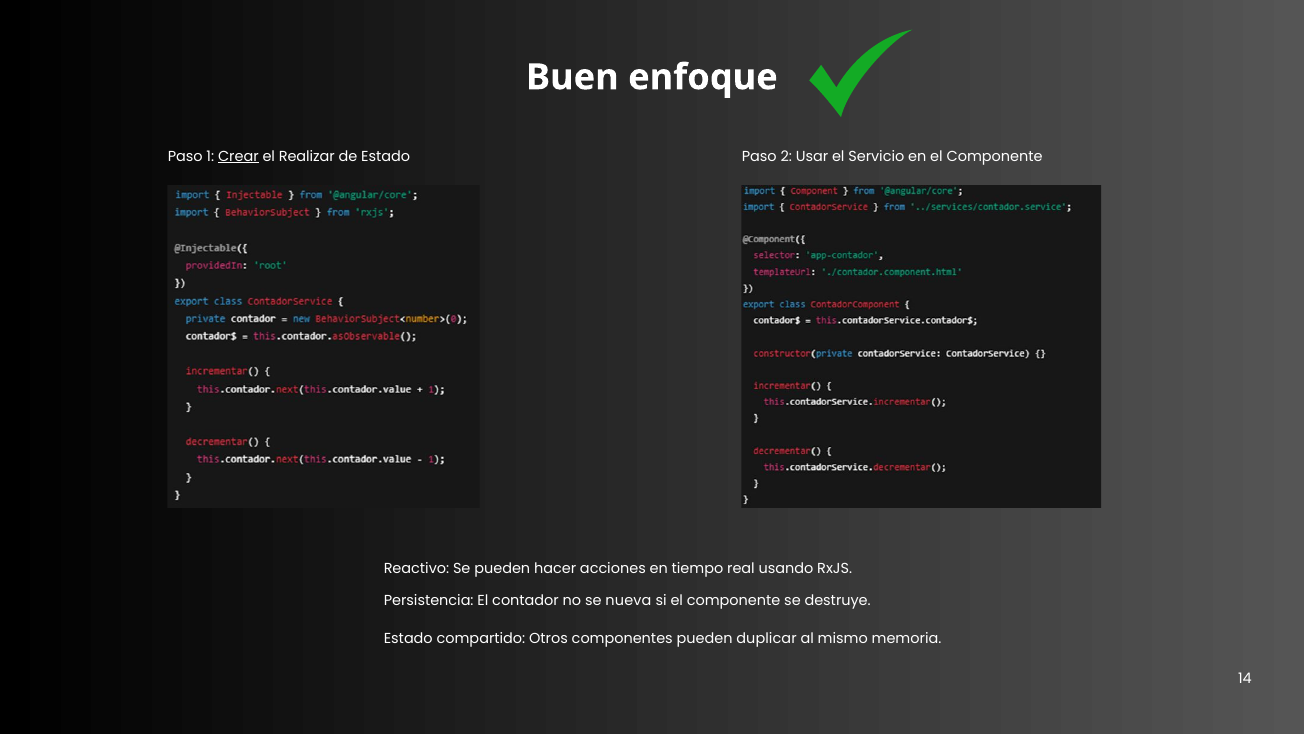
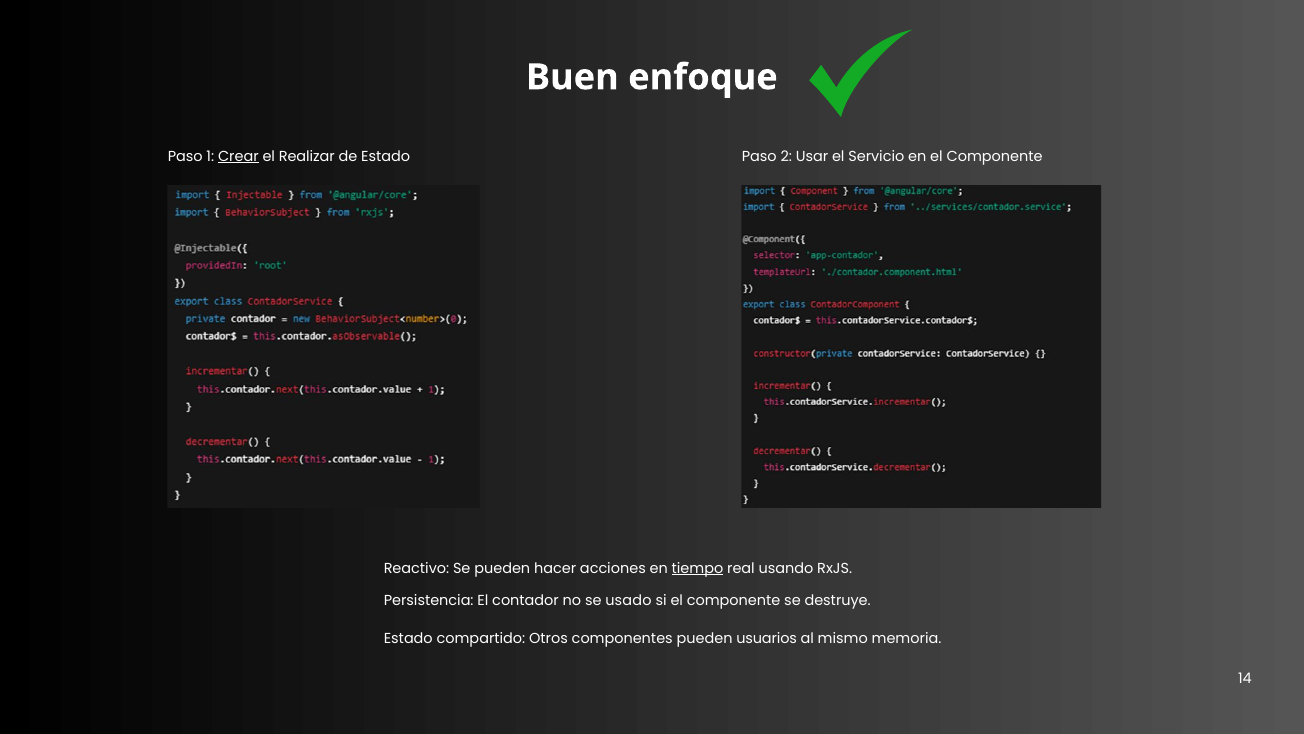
tiempo underline: none -> present (697, 568)
nueva: nueva -> usado (628, 600)
duplicar: duplicar -> usuarios (767, 638)
